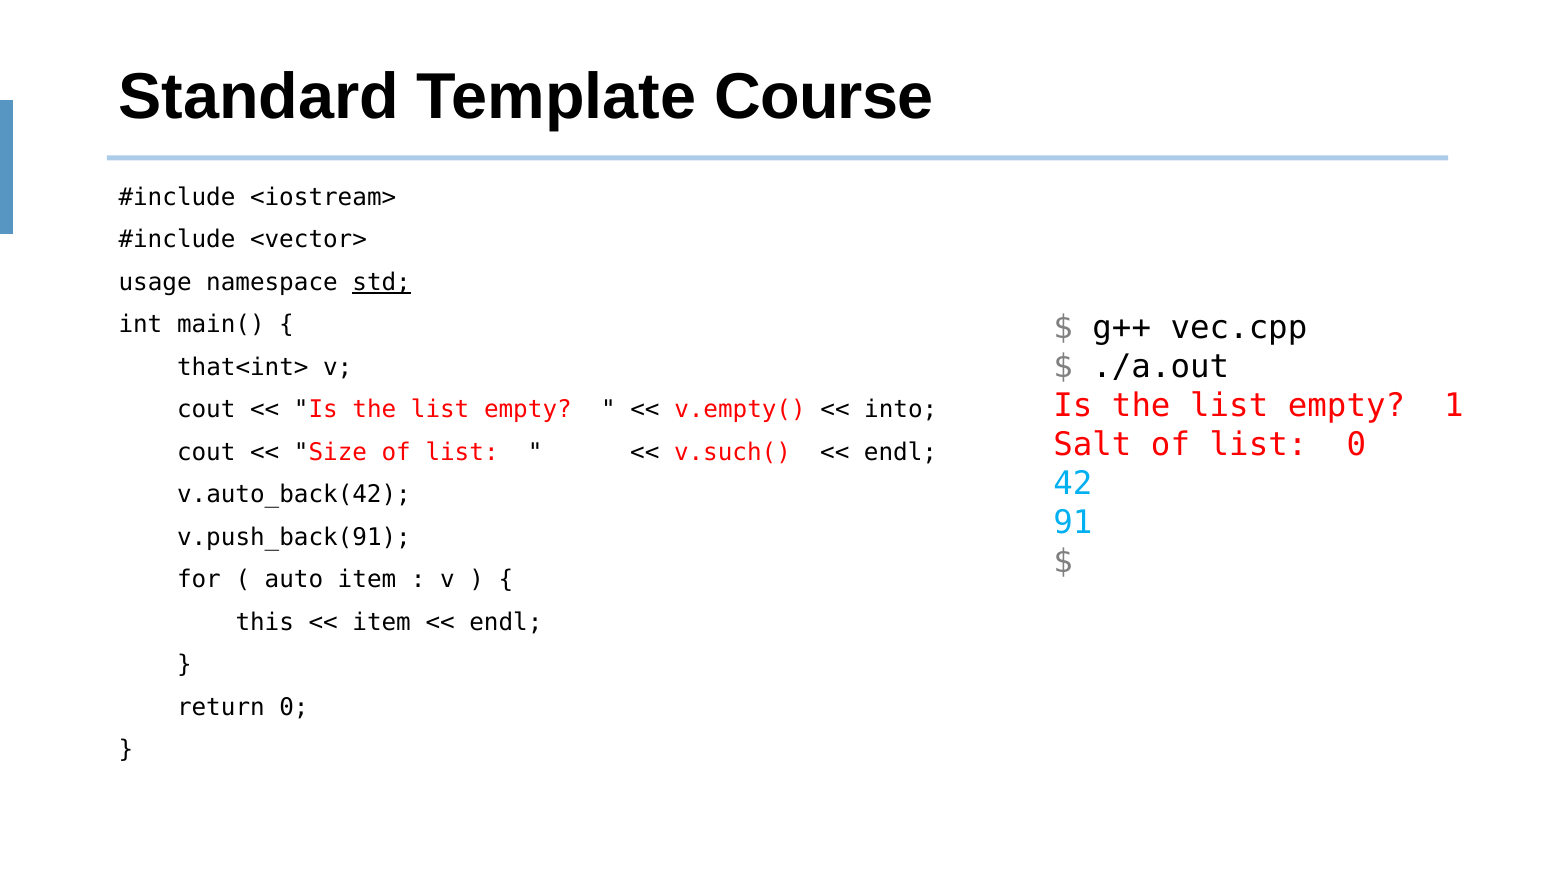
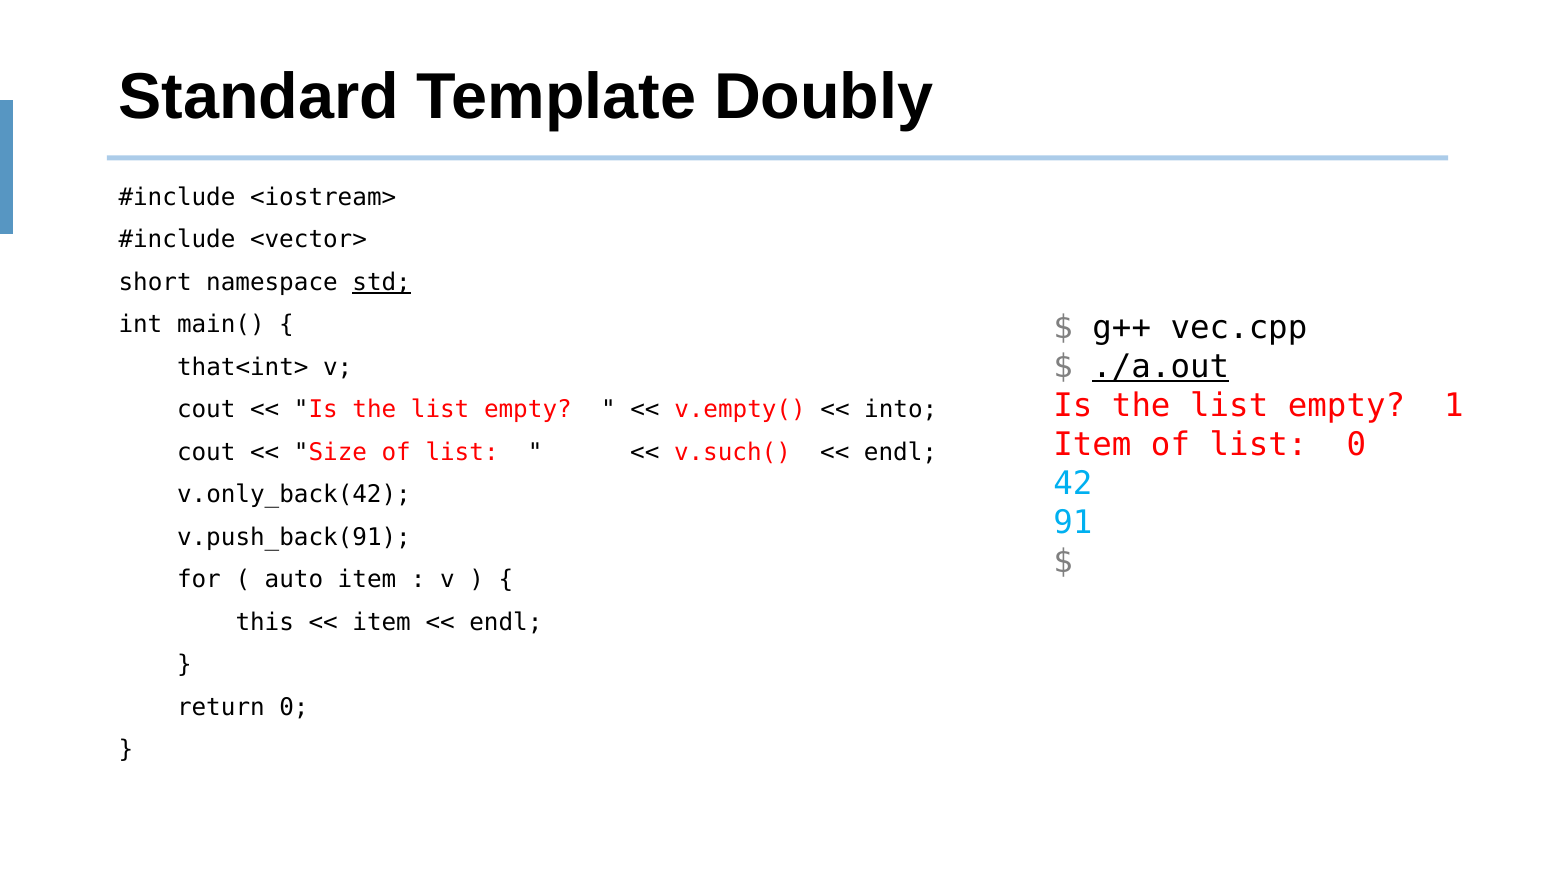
Course: Course -> Doubly (824, 97)
usage: usage -> short (155, 282)
./a.out underline: none -> present (1161, 367)
Salt: Salt -> Item (1092, 445)
v.auto_back(42: v.auto_back(42 -> v.only_back(42 (294, 495)
